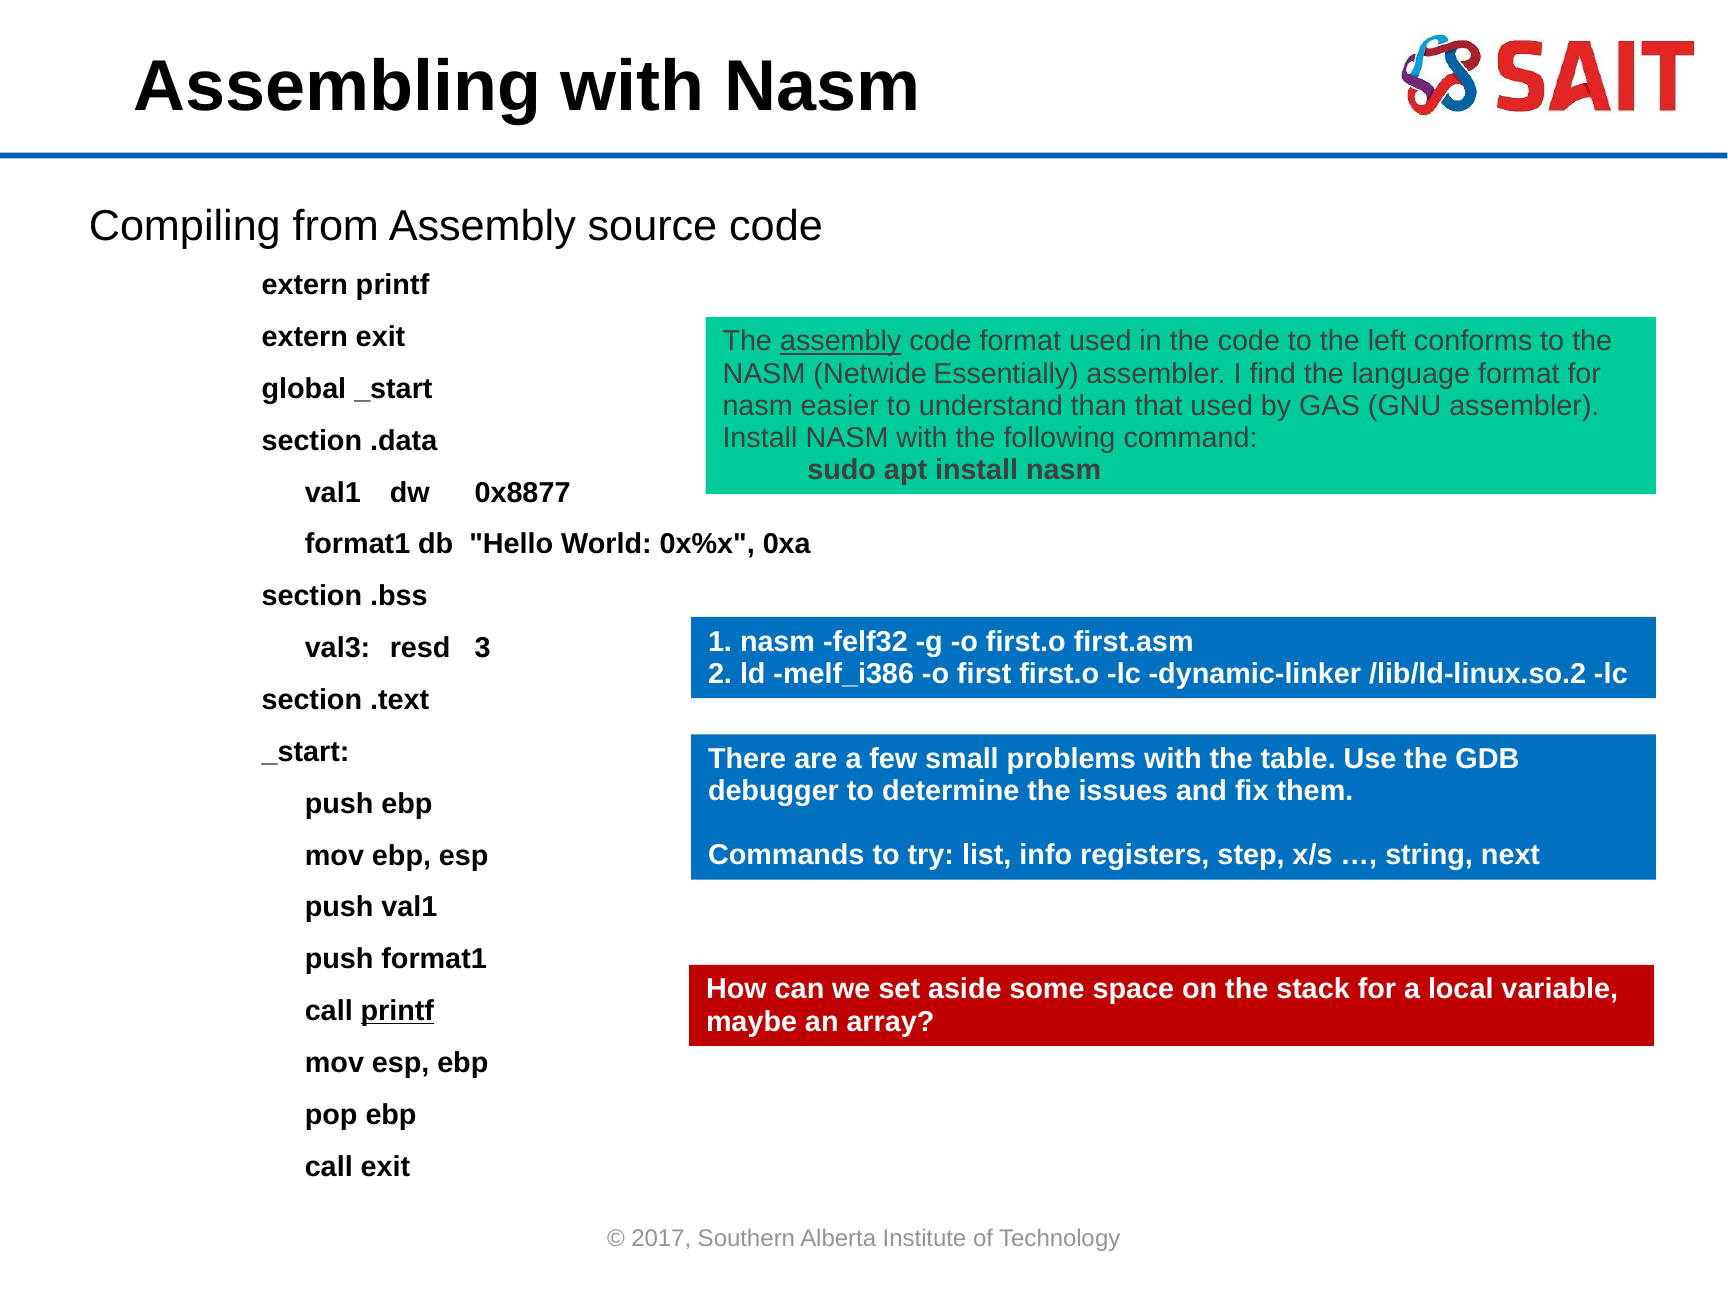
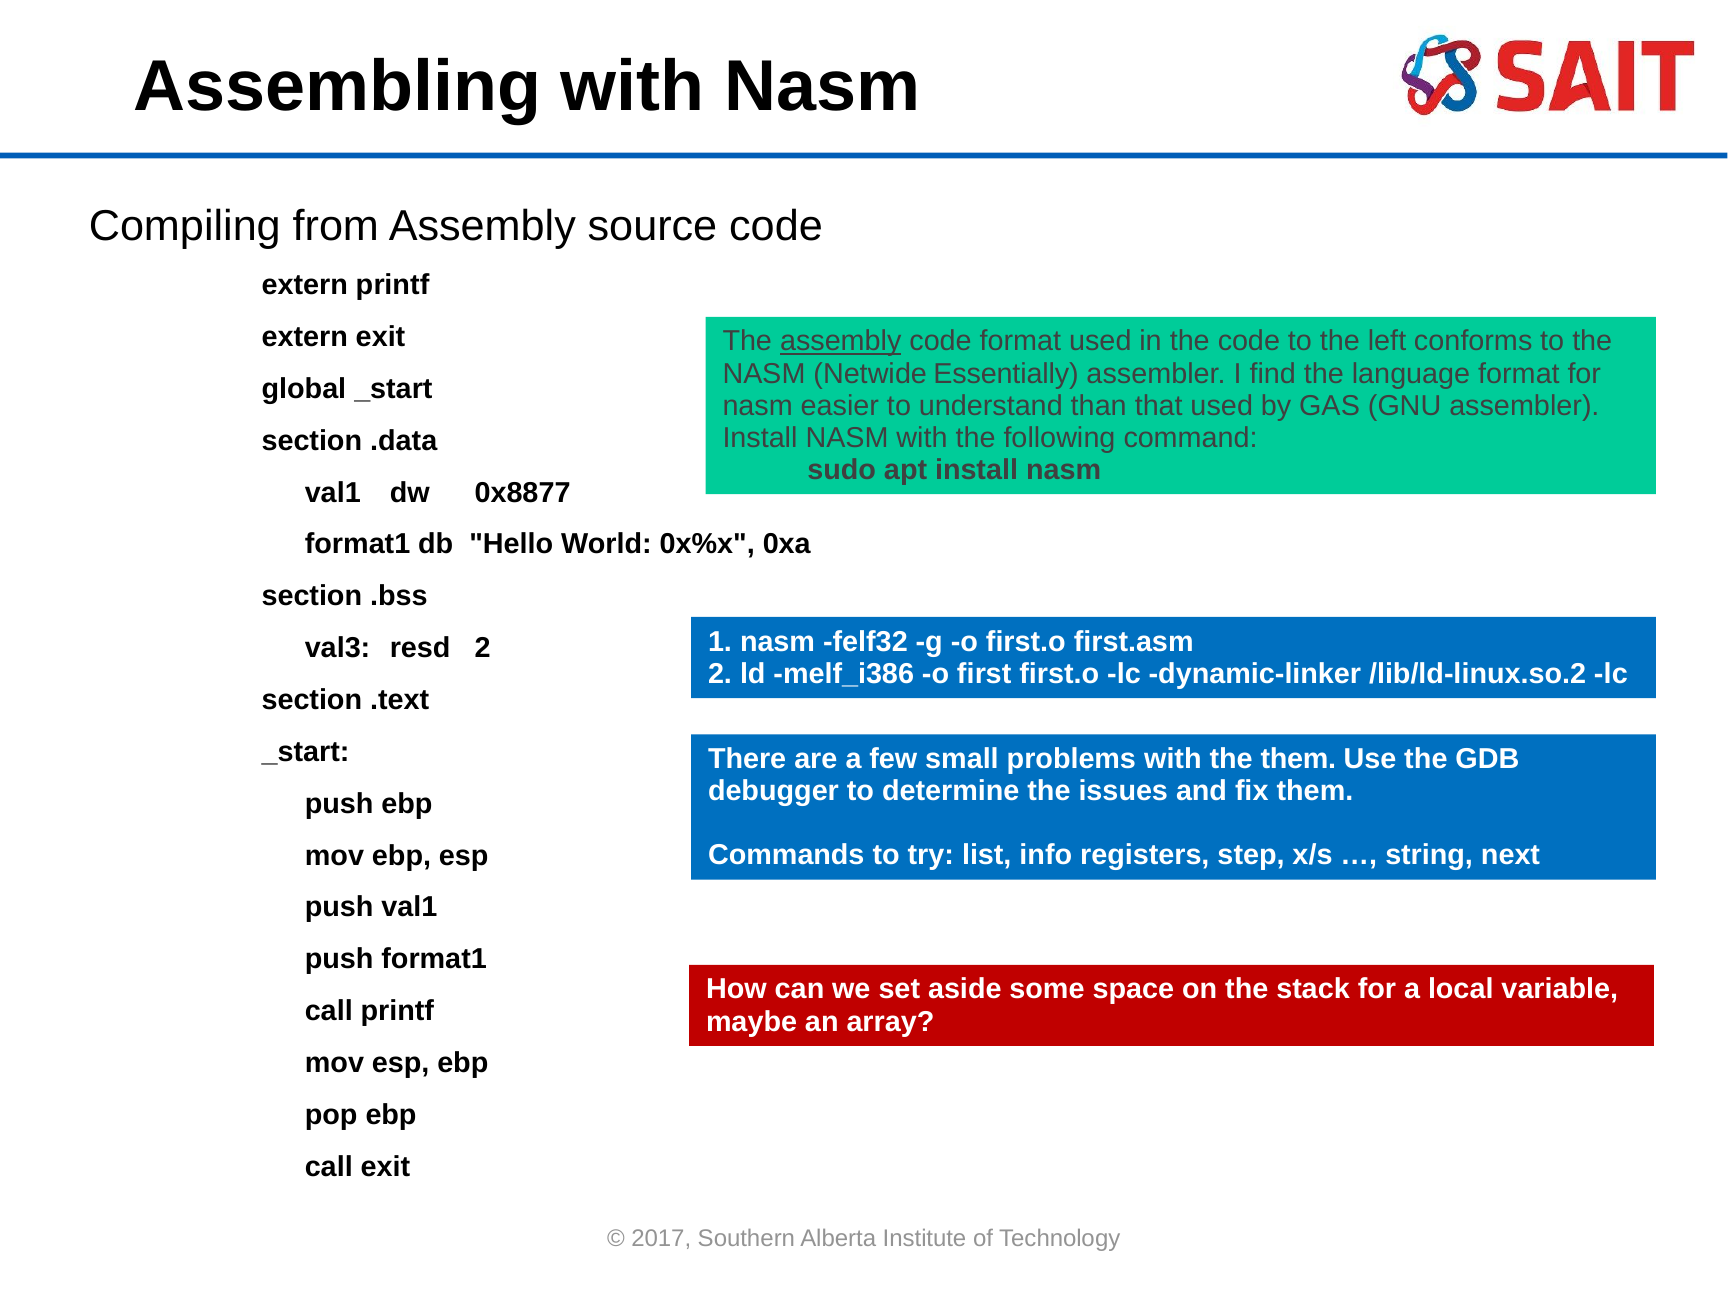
resd 3: 3 -> 2 (483, 648)
the table: table -> them (1298, 759)
printf underline: present -> none (397, 1011)
